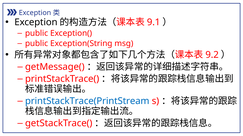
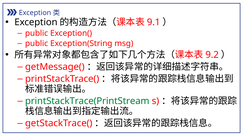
printStackTrace(PrintStream colour: blue -> green (87, 102)
